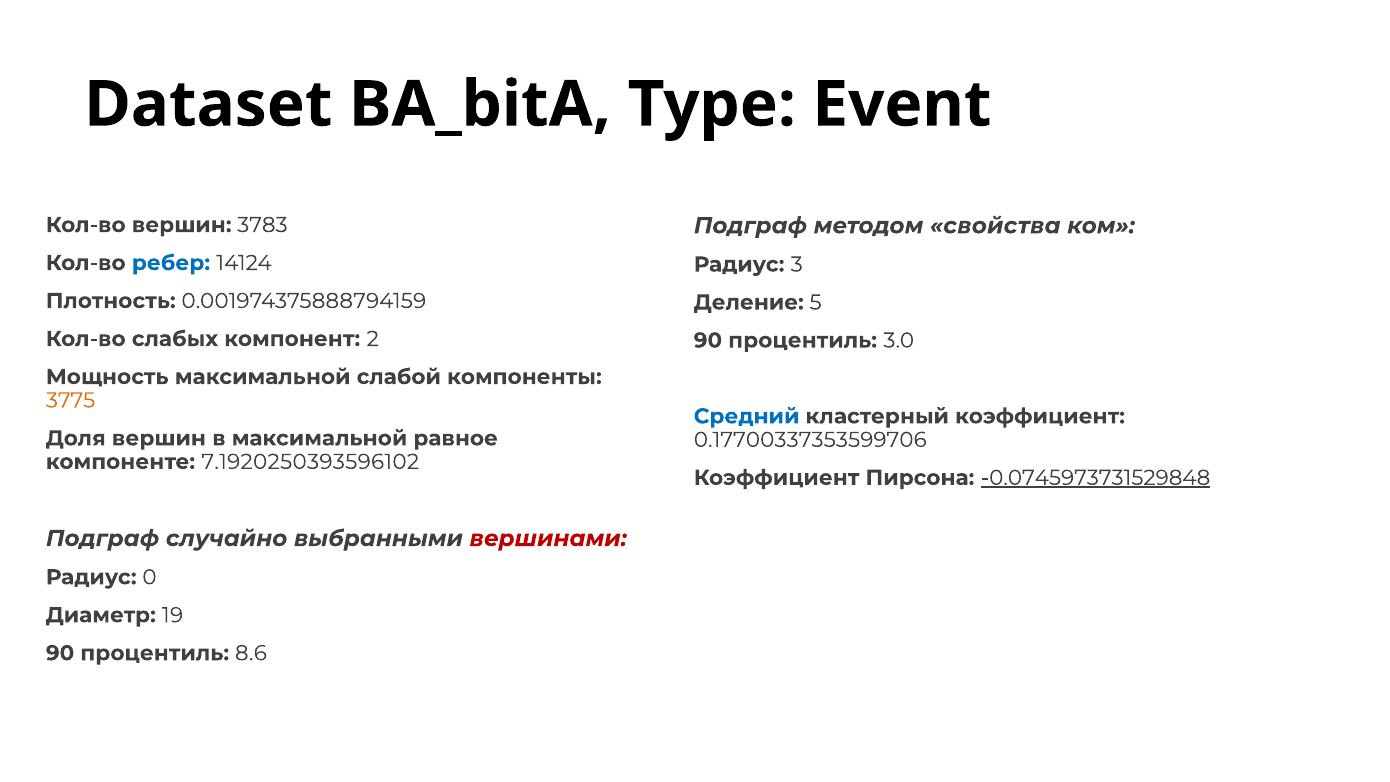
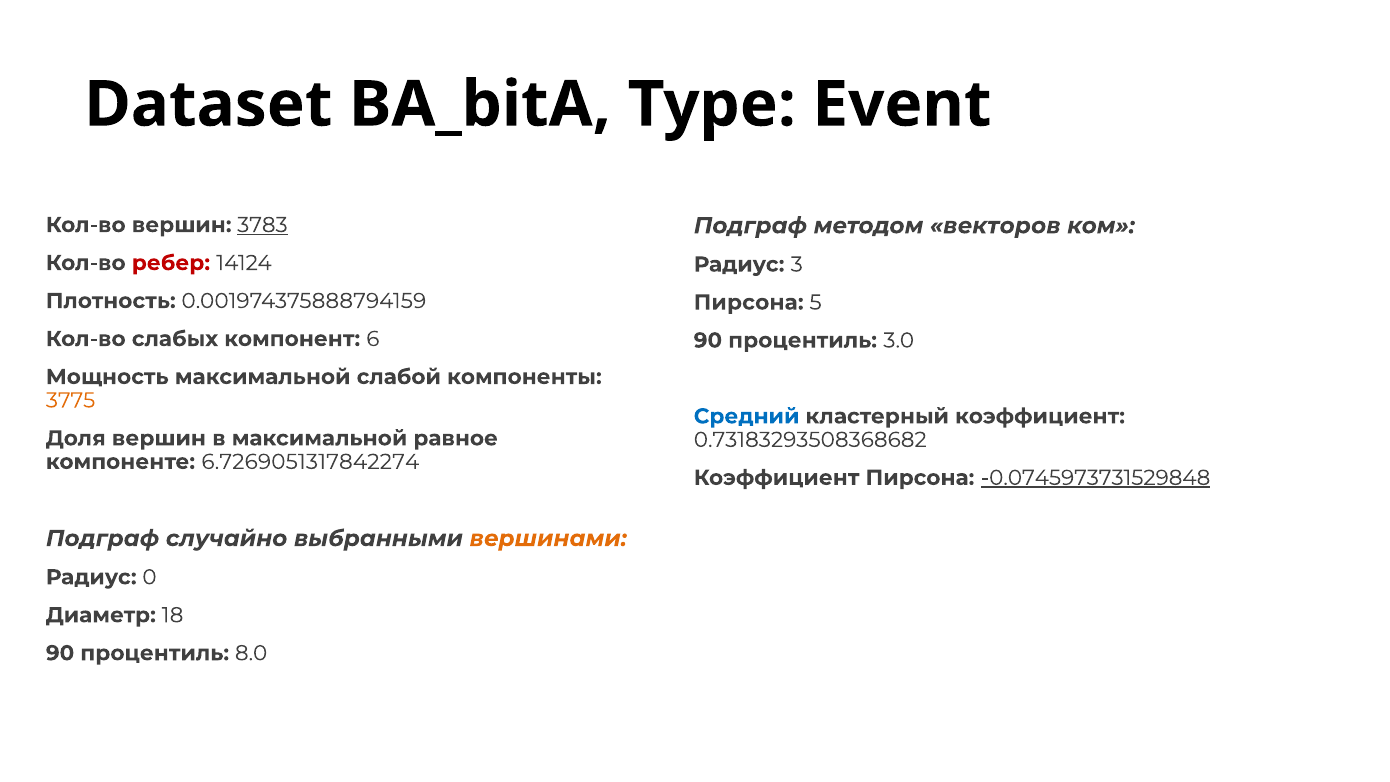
3783 underline: none -> present (262, 225)
свойства: свойства -> векторов (995, 226)
ребер colour: blue -> red (171, 263)
Деление: Деление -> Пирсона (749, 302)
2: 2 -> 6 (373, 339)
0.17700337353599706: 0.17700337353599706 -> 0.73183293508368682 (810, 440)
7.1920250393596102: 7.1920250393596102 -> 6.7269051317842274 (310, 462)
вершинами colour: red -> orange (548, 538)
19: 19 -> 18 (173, 615)
8.6: 8.6 -> 8.0 (251, 653)
